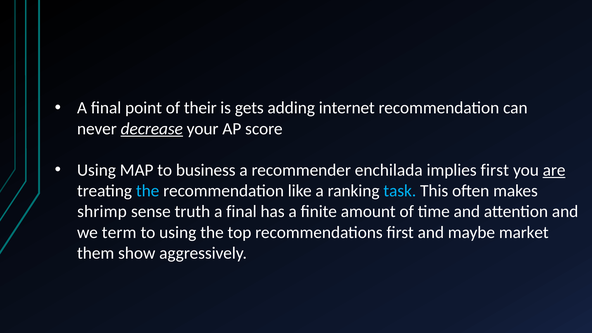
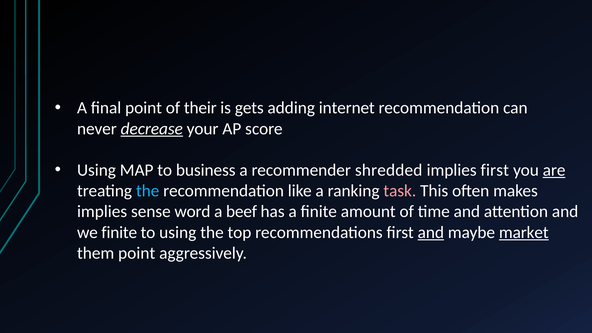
enchilada: enchilada -> shredded (389, 170)
task colour: light blue -> pink (400, 191)
shrimp: shrimp -> implies (102, 212)
truth: truth -> word (192, 212)
final: final -> beef (242, 212)
we term: term -> finite (119, 232)
and underline: none -> present (431, 232)
market underline: none -> present (524, 232)
them show: show -> point (137, 253)
